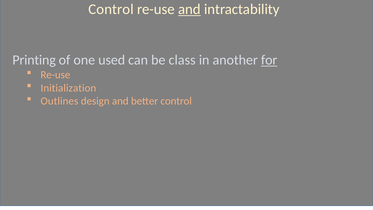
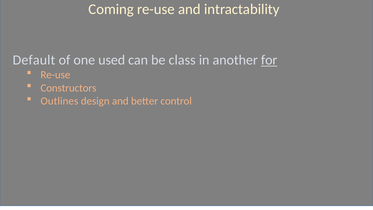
Control: Control -> Coming (111, 9)
and underline: present -> none (189, 9)
Printing: Printing -> Default (34, 60)
Initialization: Initialization -> Constructors (68, 88)
